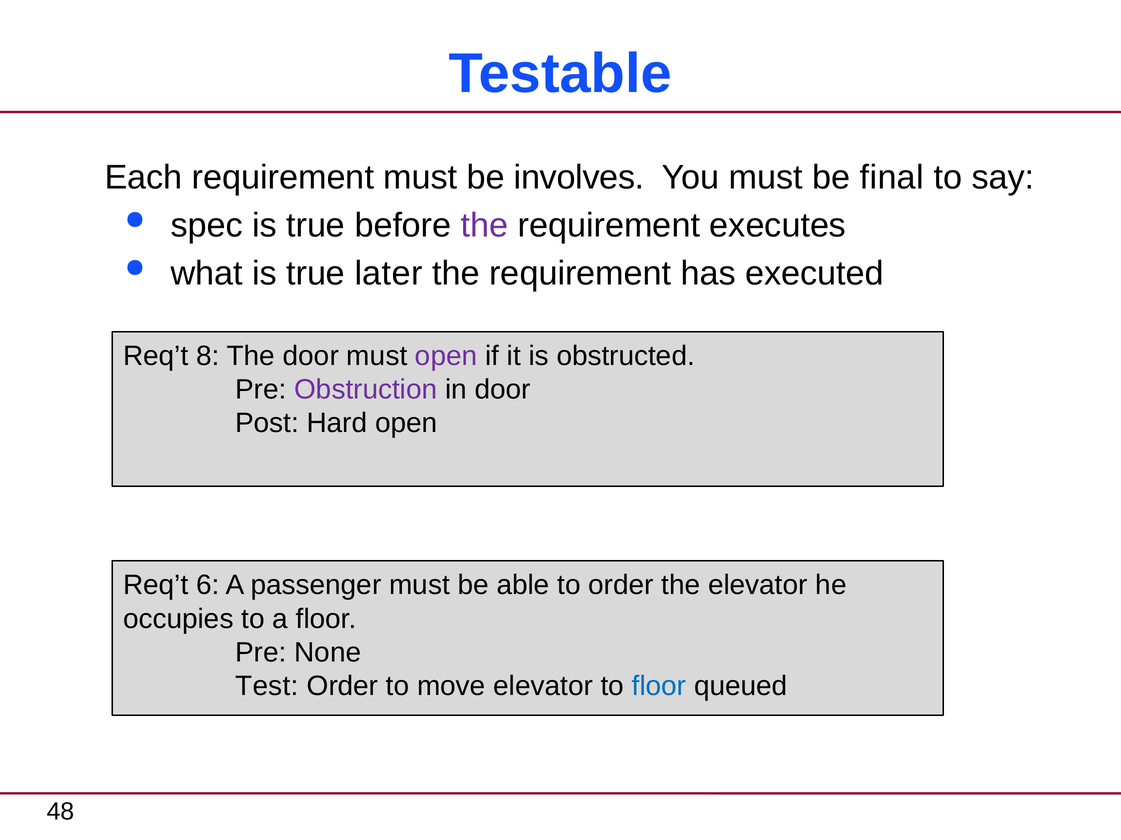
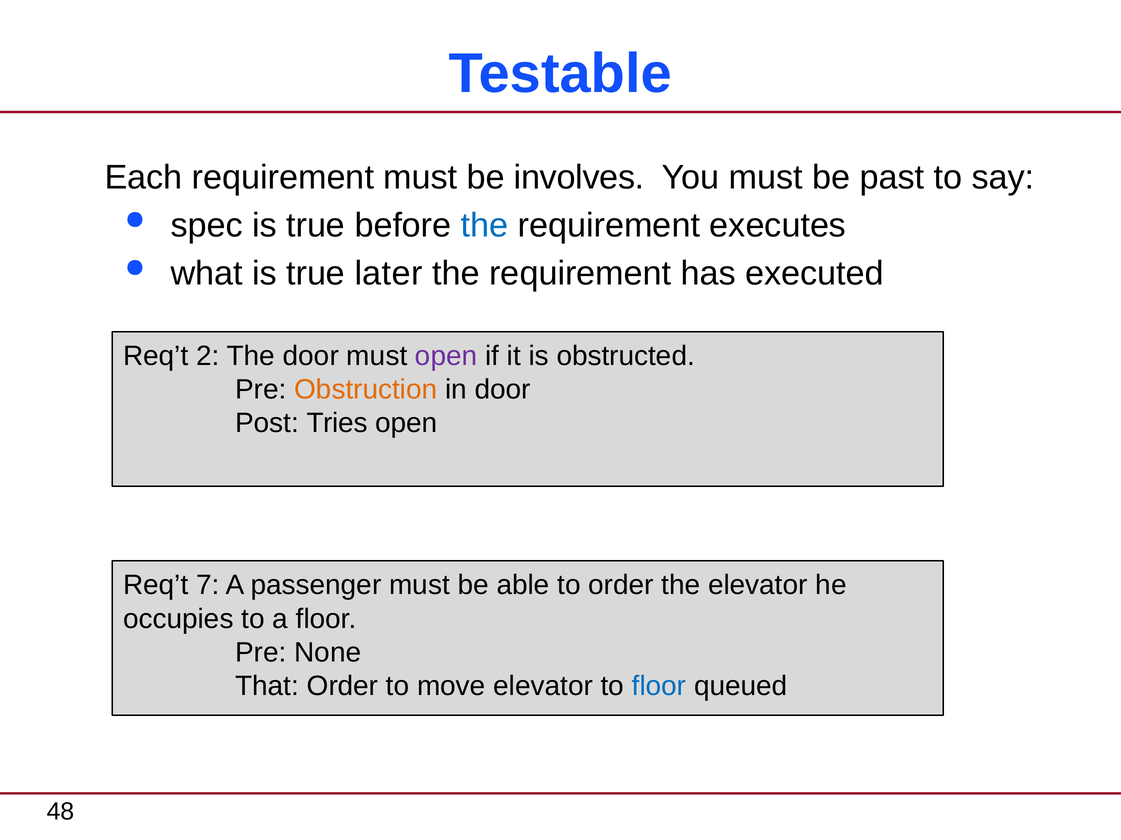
final: final -> past (892, 178)
the colour: purple -> blue (485, 226)
8: 8 -> 2 (208, 356)
Obstruction colour: purple -> orange (366, 390)
Hard: Hard -> Tries (337, 424)
6: 6 -> 7 (208, 586)
Test: Test -> That (267, 687)
